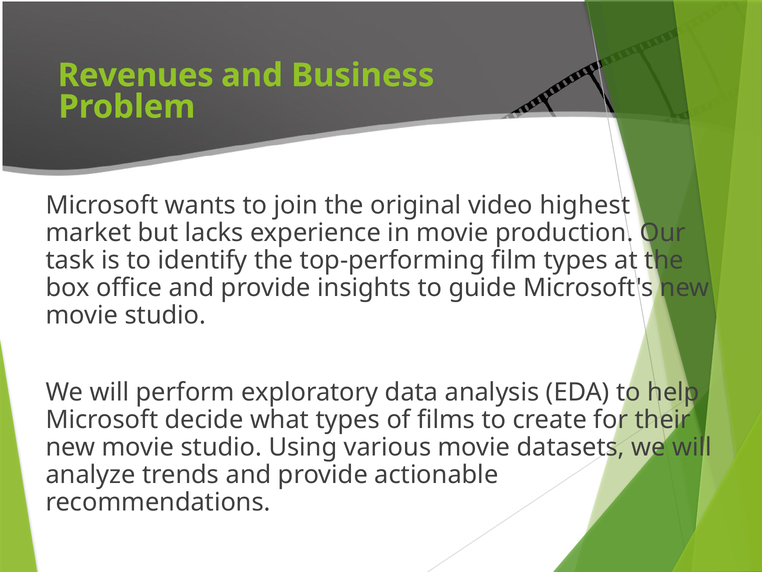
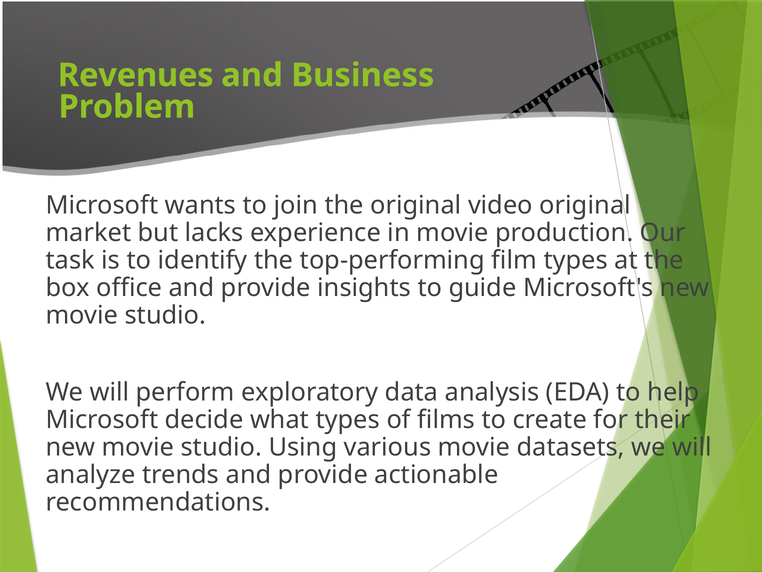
video highest: highest -> original (585, 205)
